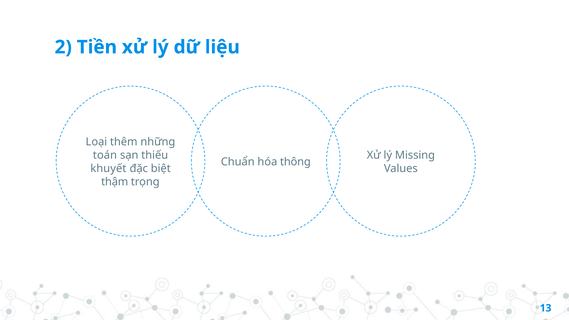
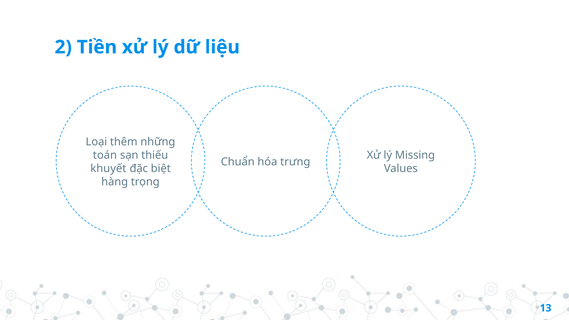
thông: thông -> trưng (295, 162)
thậm: thậm -> hàng (115, 182)
